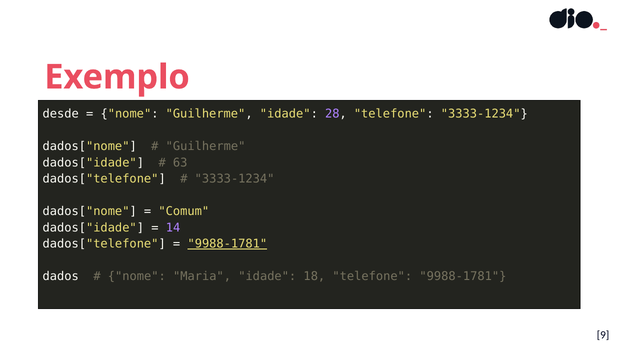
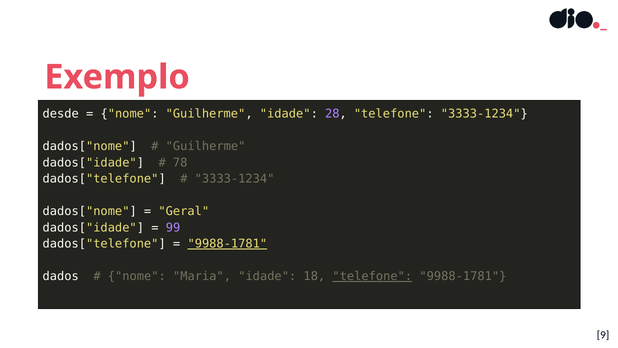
63: 63 -> 78 (180, 162)
Comum: Comum -> Geral (184, 211)
14: 14 -> 99 (173, 227)
telefone underline: none -> present (372, 276)
